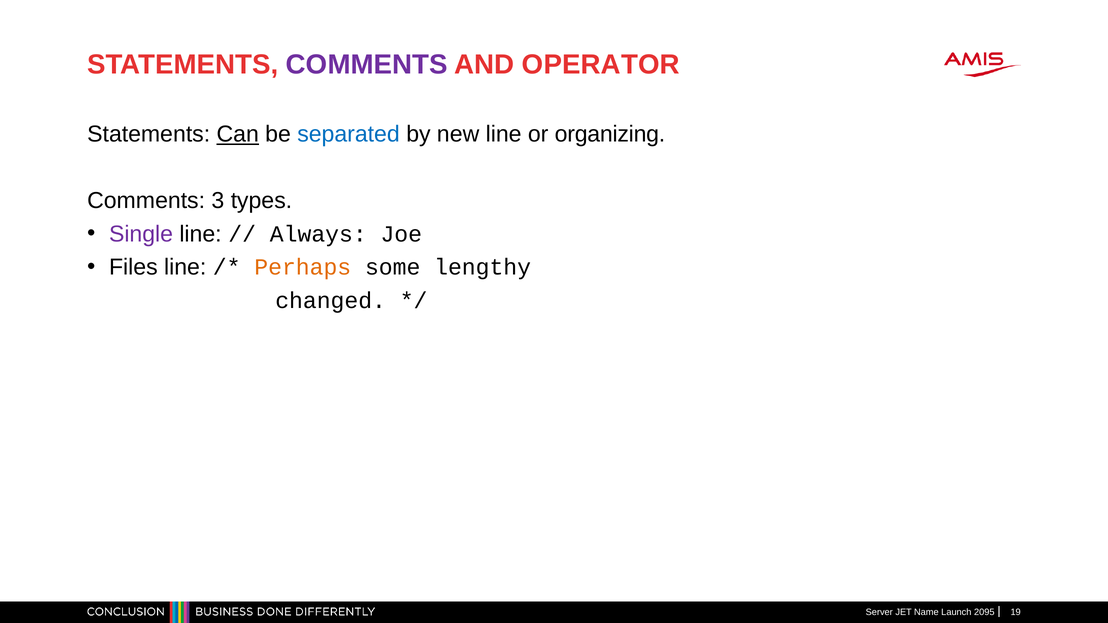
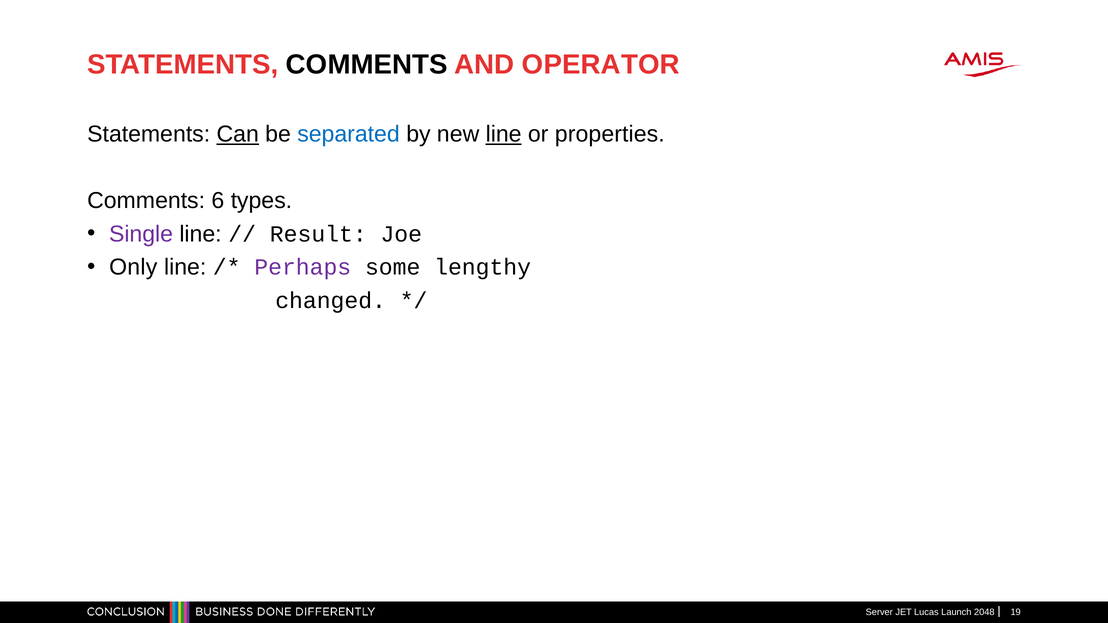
COMMENTS colour: purple -> black (367, 65)
line underline: none -> present (504, 134)
organizing: organizing -> properties (610, 134)
3: 3 -> 6 (218, 201)
Always: Always -> Result (318, 234)
Files: Files -> Only (133, 267)
Perhaps colour: orange -> purple (303, 267)
Name: Name -> Lucas (926, 613)
2095: 2095 -> 2048 (984, 613)
